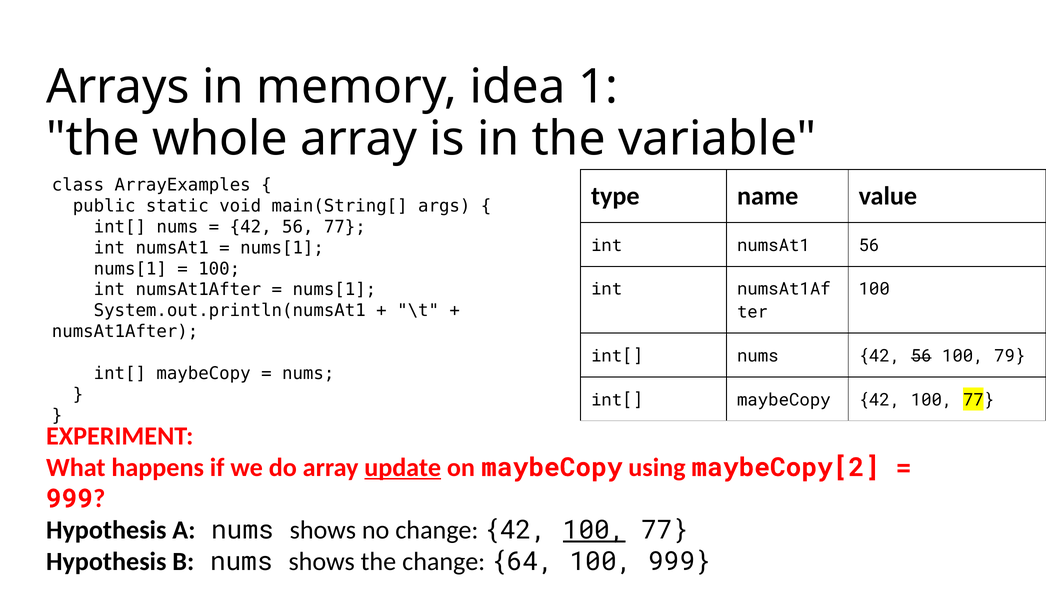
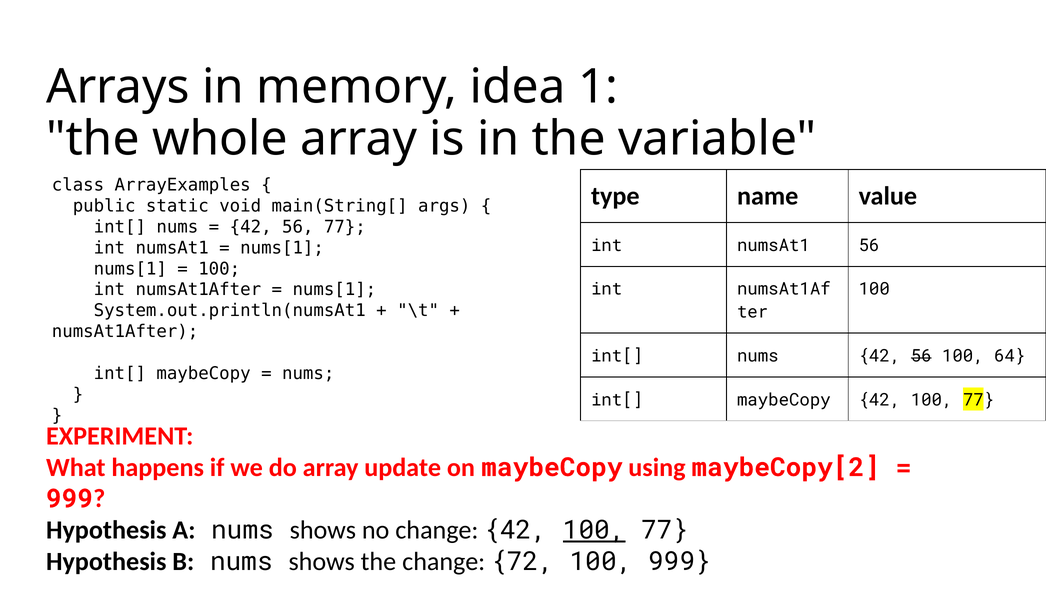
79: 79 -> 64 (1010, 356)
update underline: present -> none (403, 467)
64: 64 -> 72 (523, 561)
